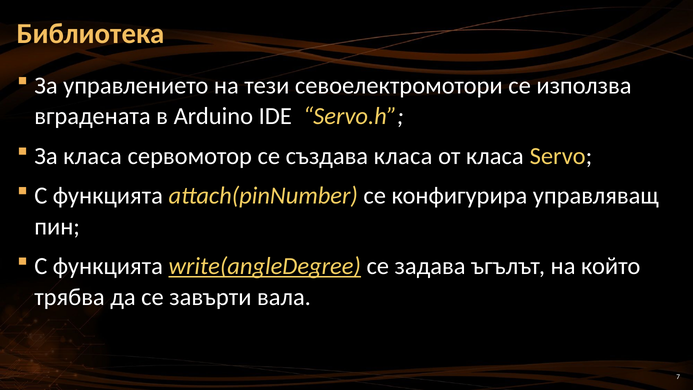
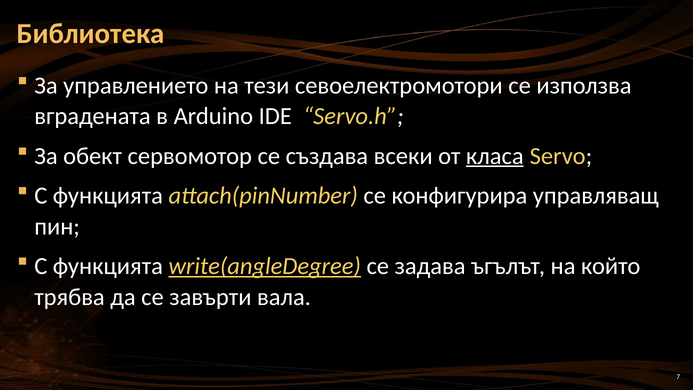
За класа: класа -> обект (93, 156)
създава класа: класа -> всеки (403, 156)
класа underline: none -> present (495, 156)
